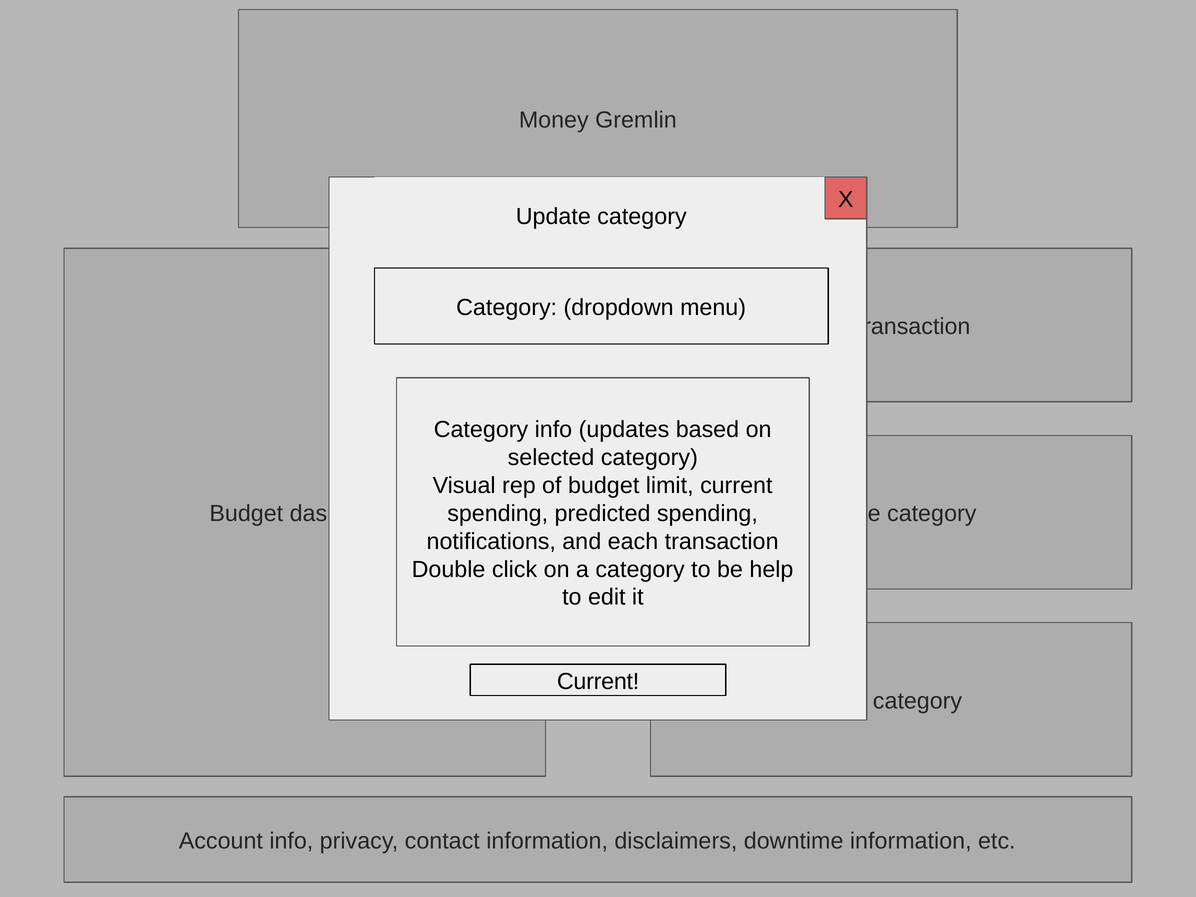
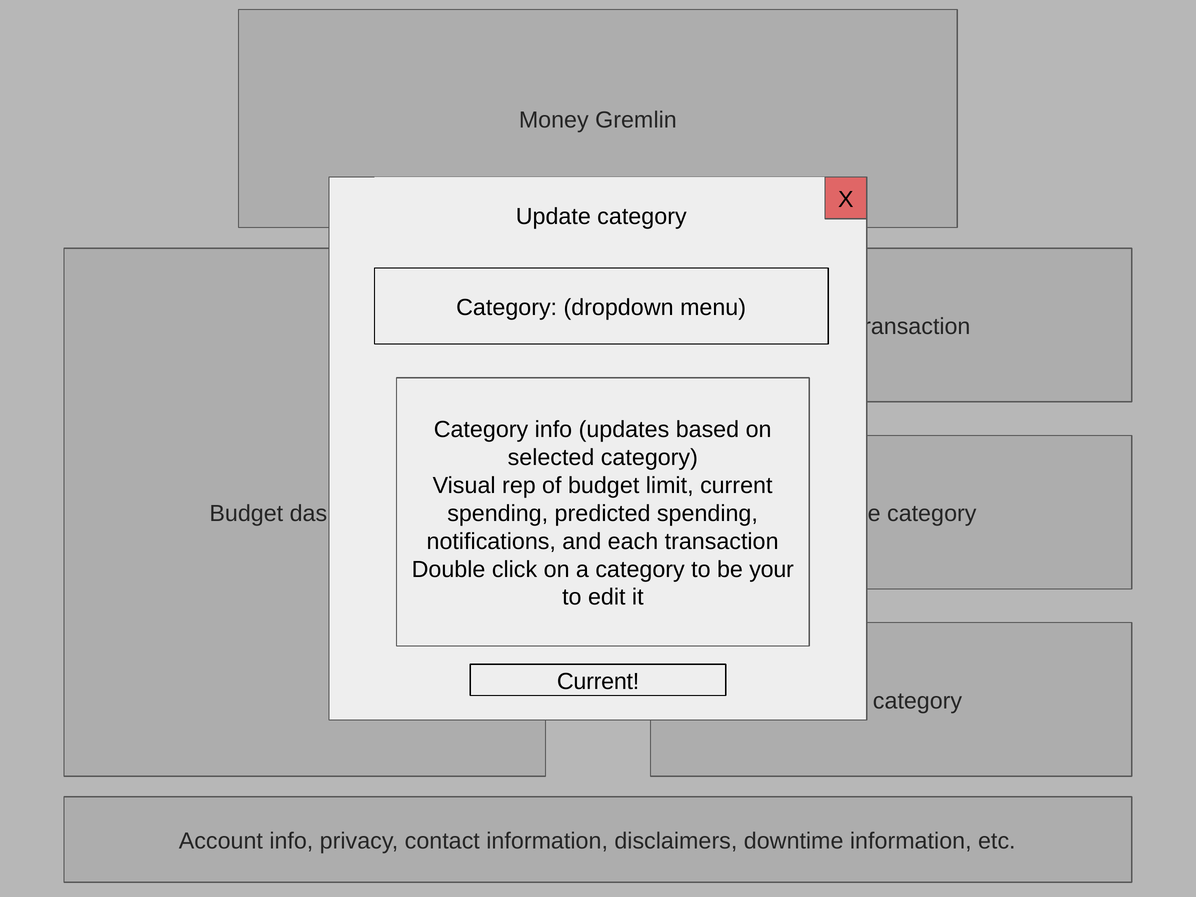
help: help -> your (772, 569)
